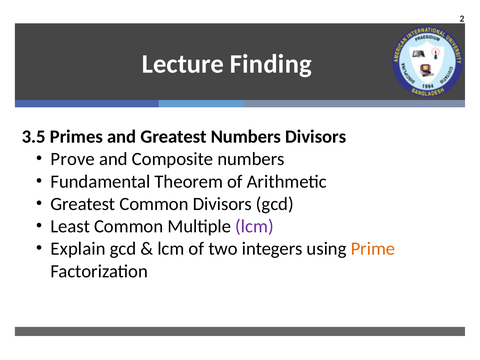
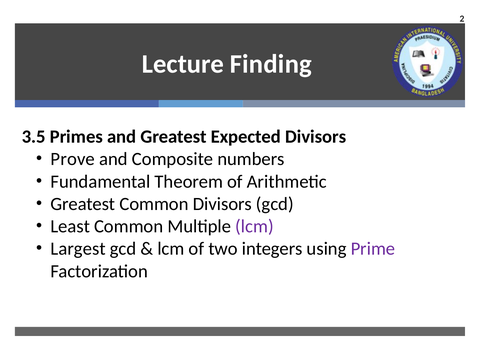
Greatest Numbers: Numbers -> Expected (246, 137)
Explain: Explain -> Largest (78, 249)
Prime colour: orange -> purple (373, 249)
